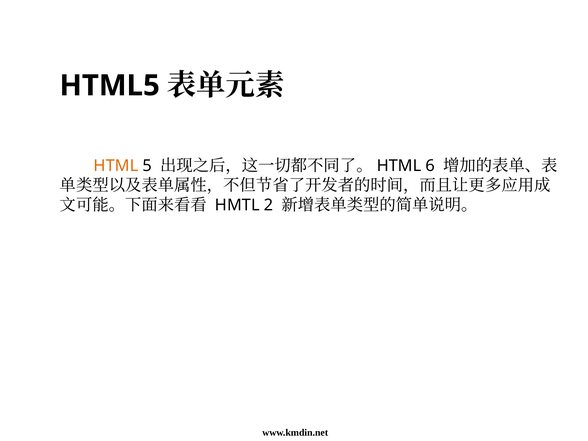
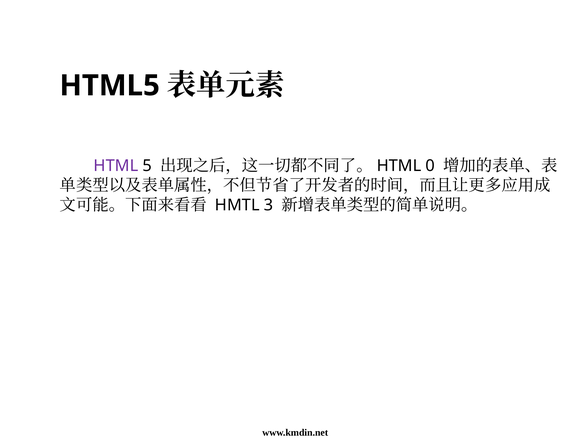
HTML colour: orange -> purple (116, 166)
6: 6 -> 0 (430, 166)
2: 2 -> 3 (268, 205)
